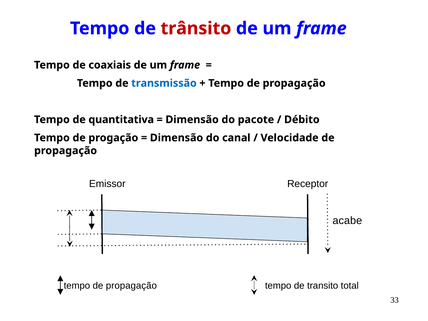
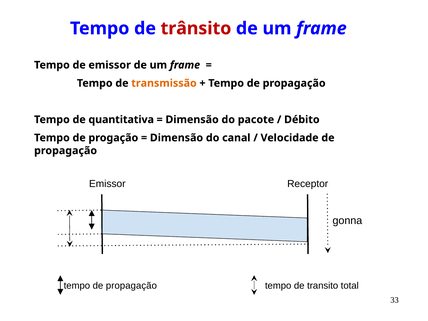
de coaxiais: coaxiais -> emissor (110, 65)
transmissão colour: blue -> orange (164, 83)
acabe: acabe -> gonna (347, 221)
